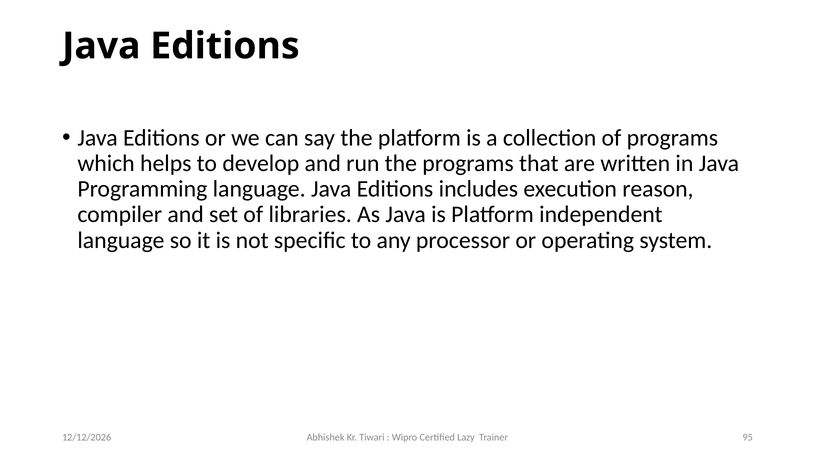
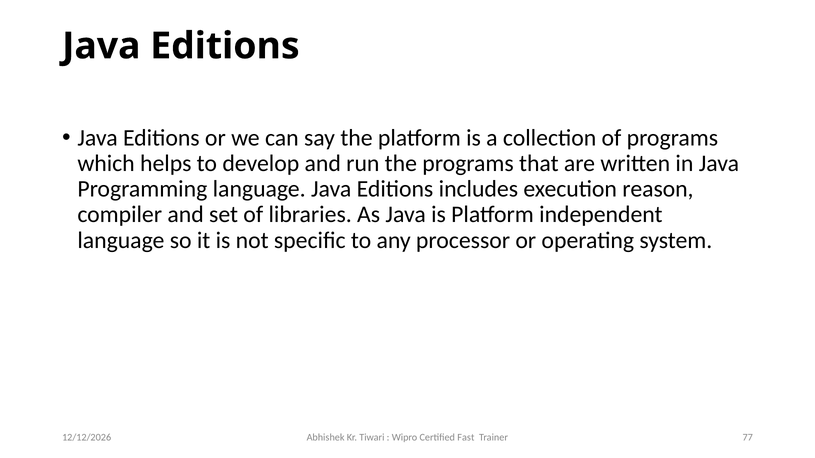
Lazy: Lazy -> Fast (466, 438)
95: 95 -> 77 (748, 438)
